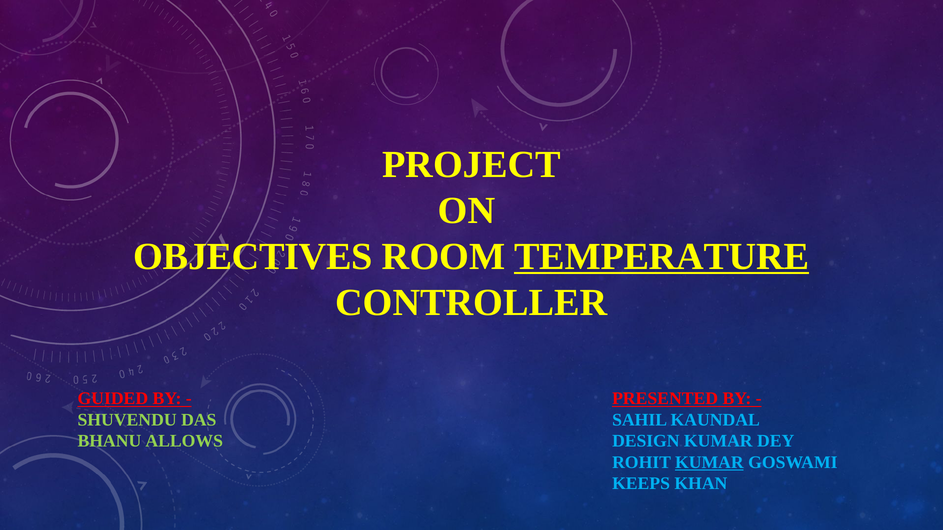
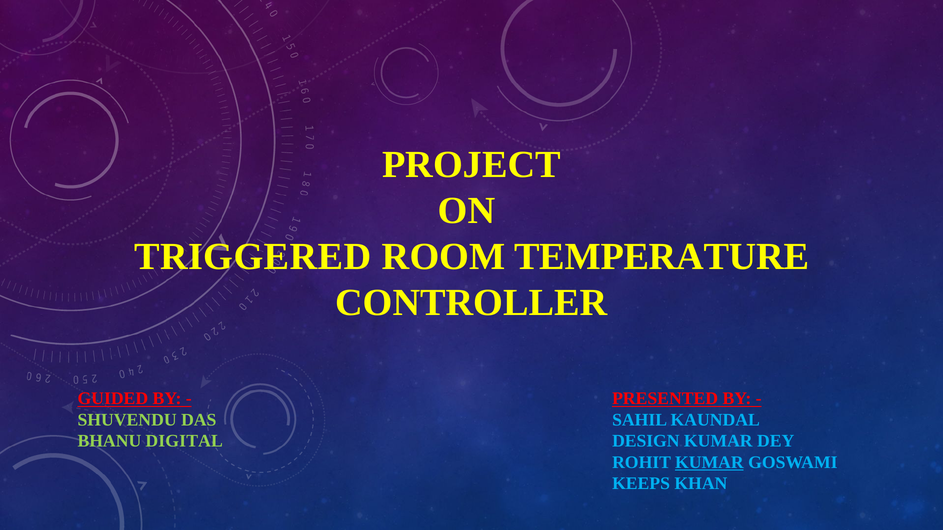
OBJECTIVES: OBJECTIVES -> TRIGGERED (253, 257)
TEMPERATURE underline: present -> none (662, 257)
ALLOWS: ALLOWS -> DIGITAL (184, 441)
